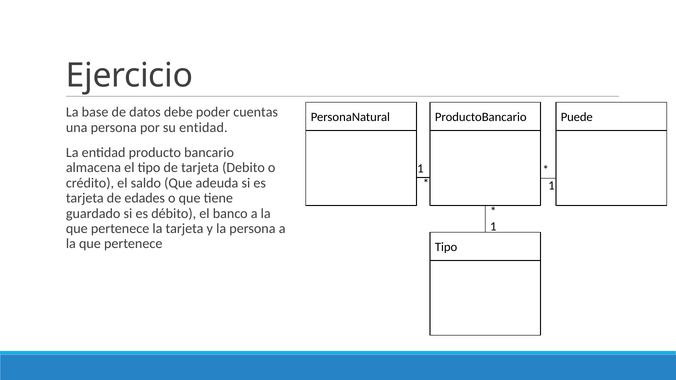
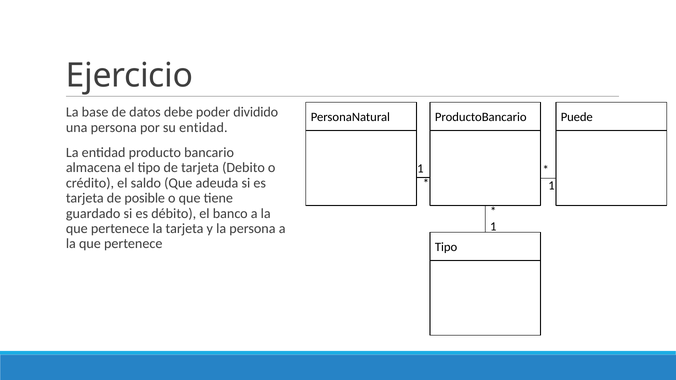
cuentas: cuentas -> dividido (256, 112)
edades: edades -> posible (145, 198)
